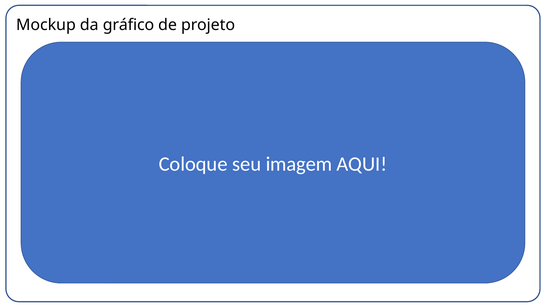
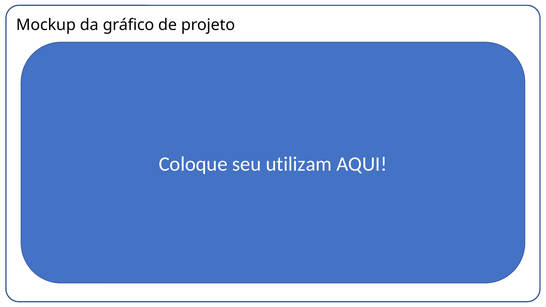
imagem: imagem -> utilizam (299, 164)
